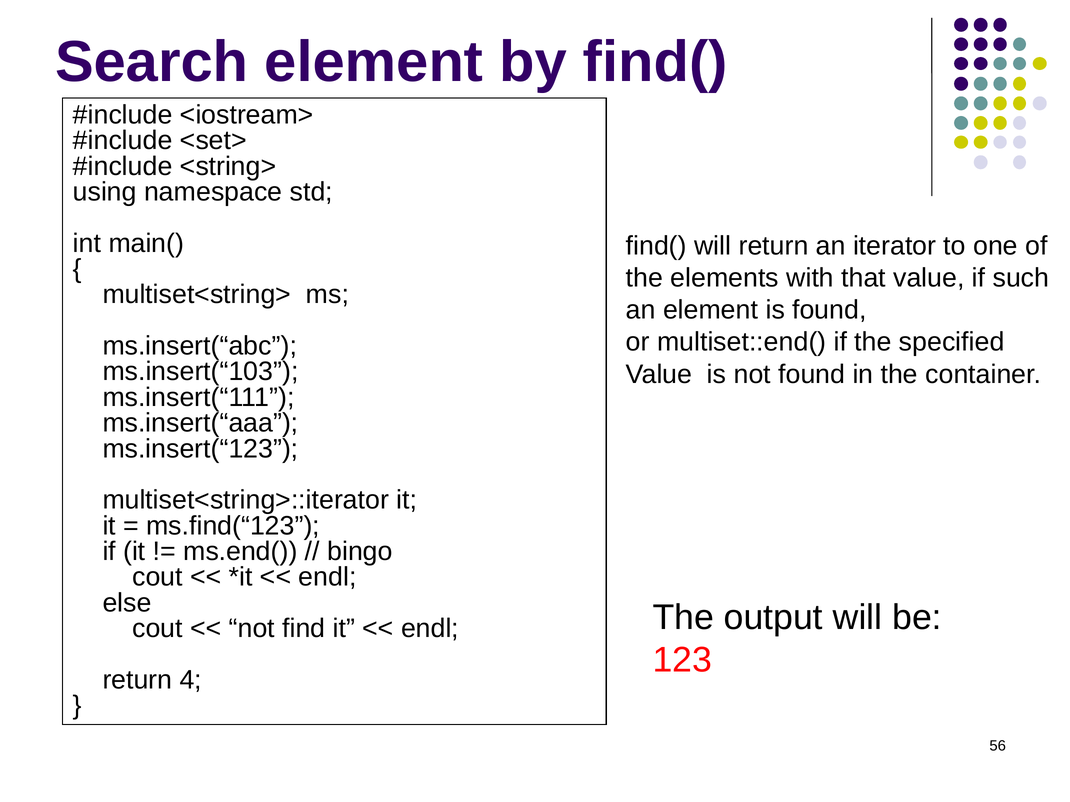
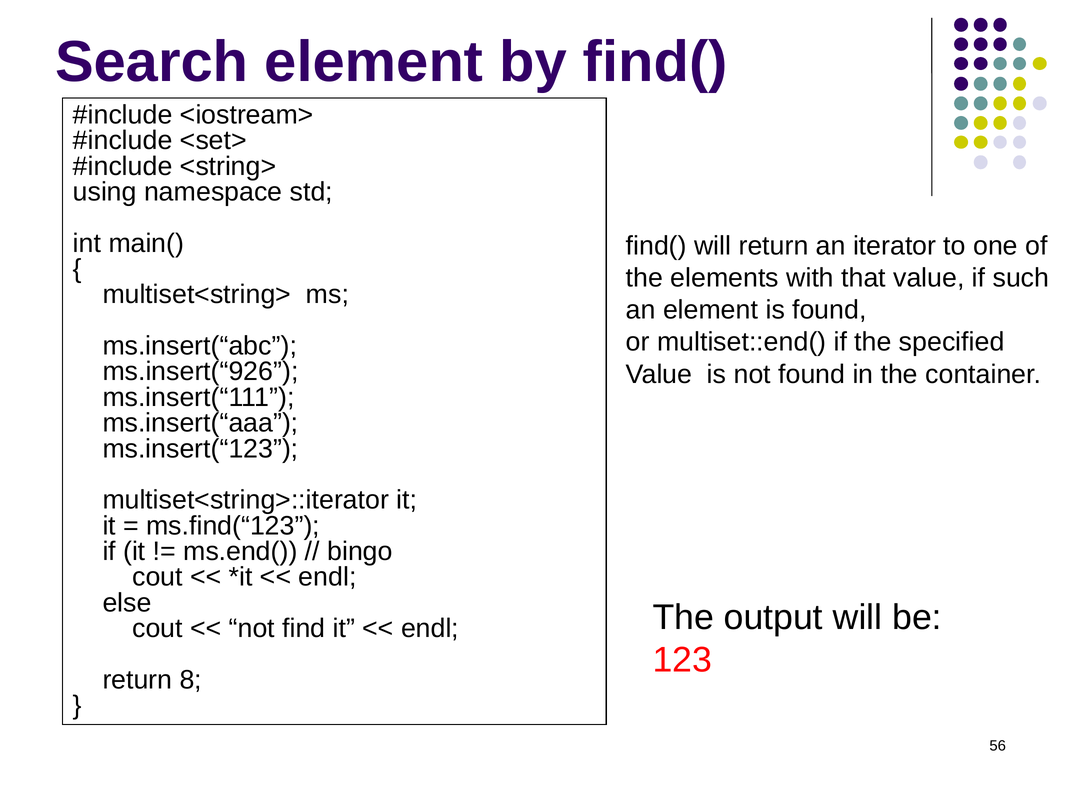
ms.insert(“103: ms.insert(“103 -> ms.insert(“926 (200, 372)
4: 4 -> 8 (191, 680)
